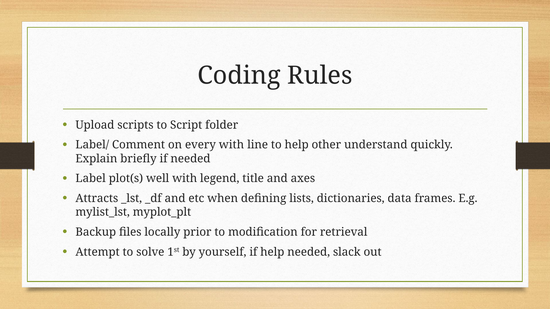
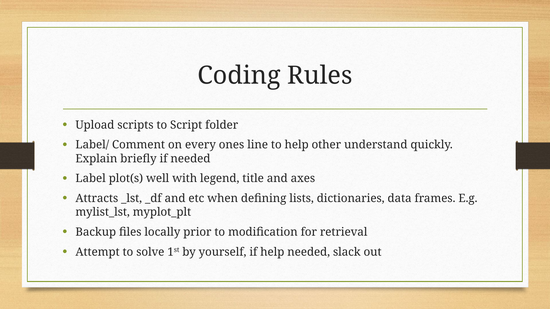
every with: with -> ones (232, 145)
